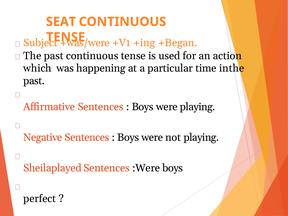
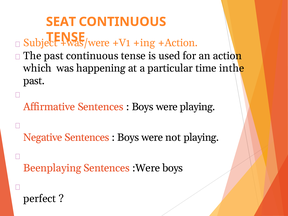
+Began: +Began -> +Action (178, 43)
Sheilaplayed: Sheilaplayed -> Beenplaying (52, 168)
